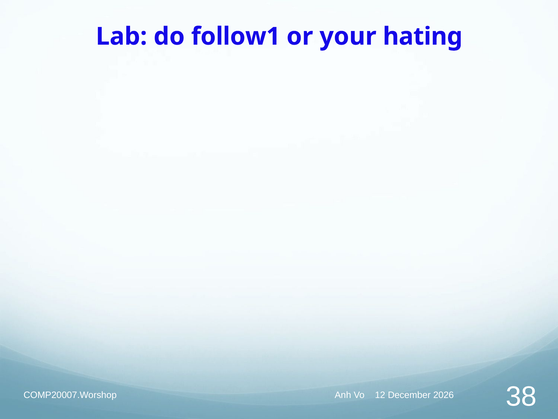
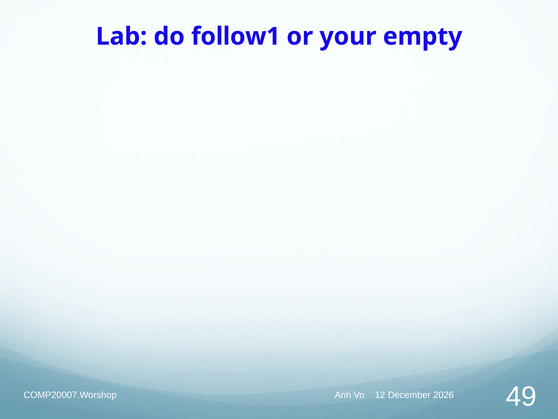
hating: hating -> empty (423, 36)
38: 38 -> 49 (521, 396)
